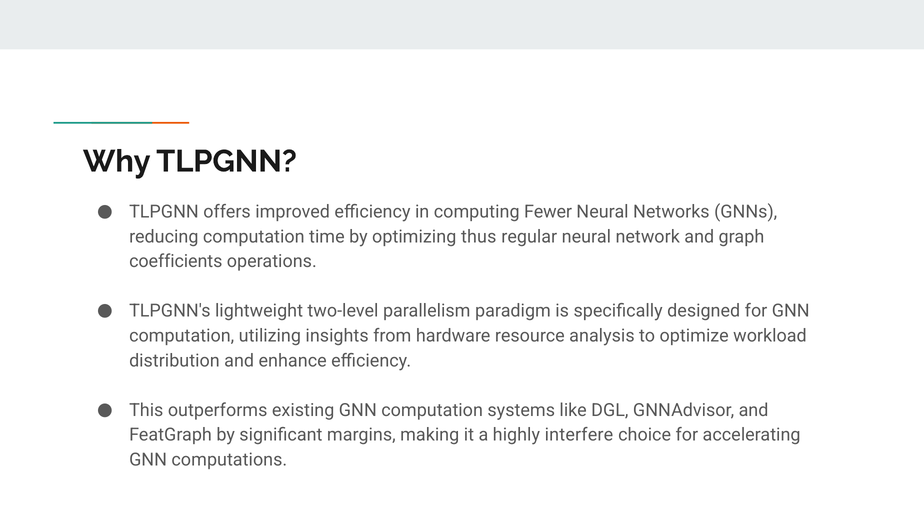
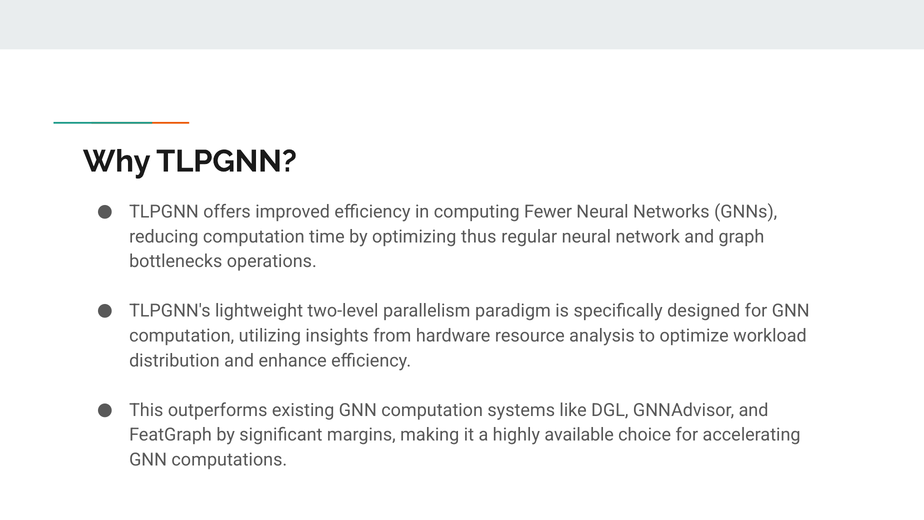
coefficients: coefficients -> bottlenecks (176, 261)
interfere: interfere -> available (579, 435)
